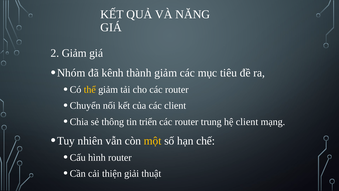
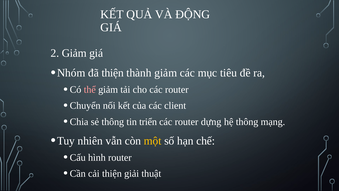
NĂNG: NĂNG -> ĐỘNG (193, 14)
đã kênh: kênh -> thiện (113, 73)
thể colour: yellow -> pink (90, 90)
trung: trung -> dựng (211, 122)
hệ client: client -> thông (247, 122)
